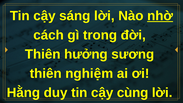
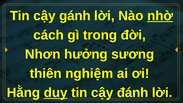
sáng: sáng -> gánh (75, 16)
Thiên: Thiên -> Nhơn (43, 54)
duy underline: none -> present (56, 93)
cùng: cùng -> đánh (133, 93)
